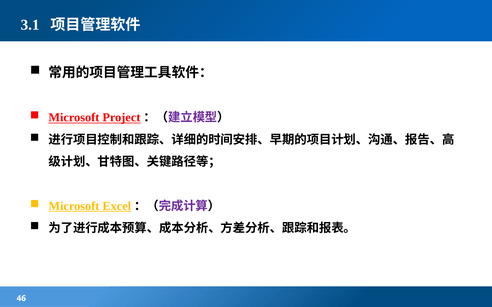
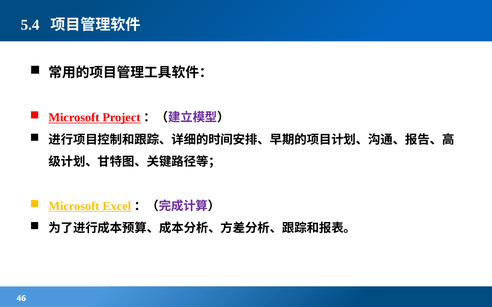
3.1: 3.1 -> 5.4 (30, 25)
